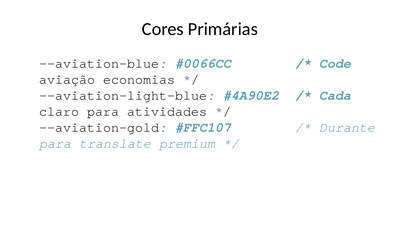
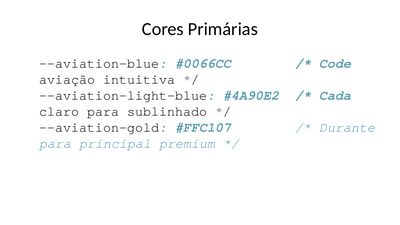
economias: economias -> intuitiva (139, 79)
atividades: atividades -> sublinhado (167, 111)
translate: translate -> principal (115, 143)
